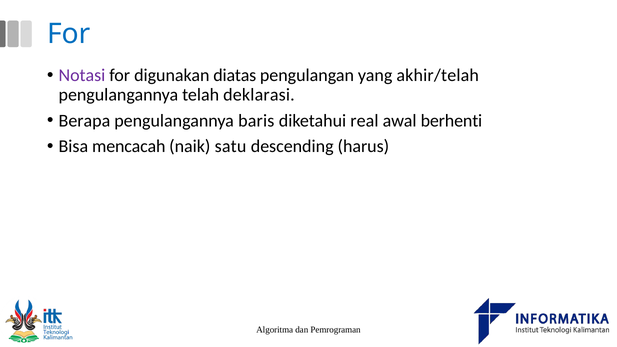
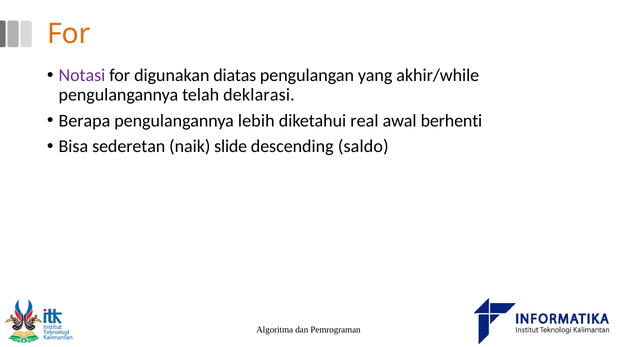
For colour: blue -> orange (69, 34)
akhir/telah: akhir/telah -> akhir/while (438, 75)
baris: baris -> lebih (256, 121)
mencacah: mencacah -> sederetan (129, 147)
satu: satu -> slide (231, 147)
harus: harus -> saldo (363, 147)
